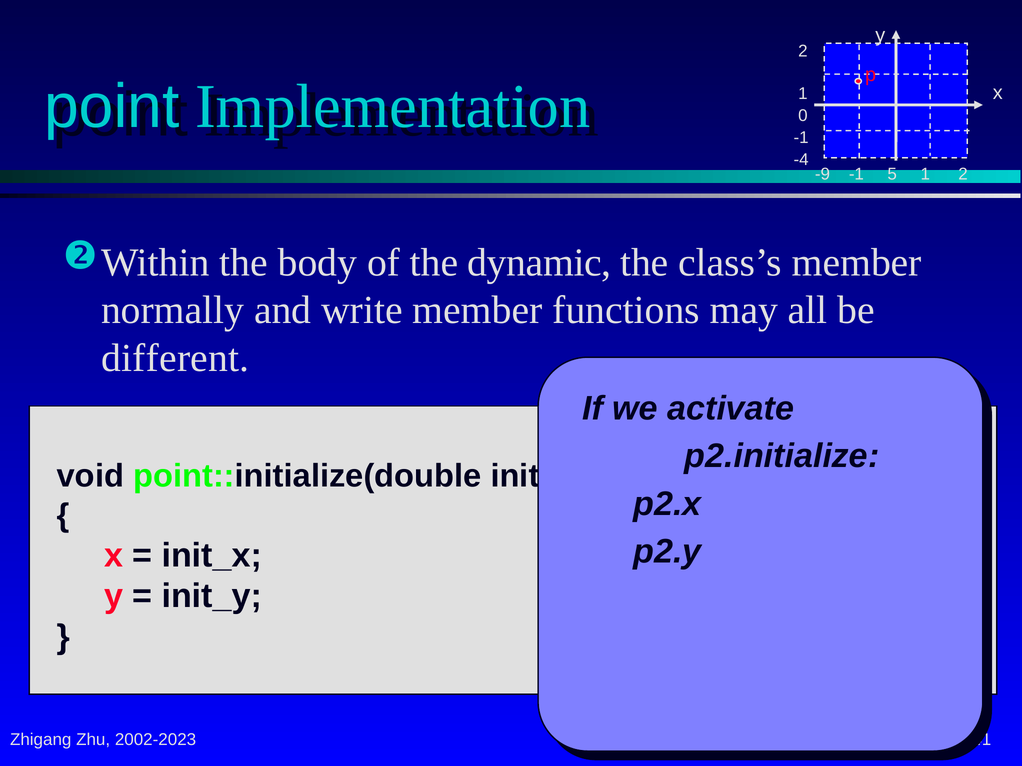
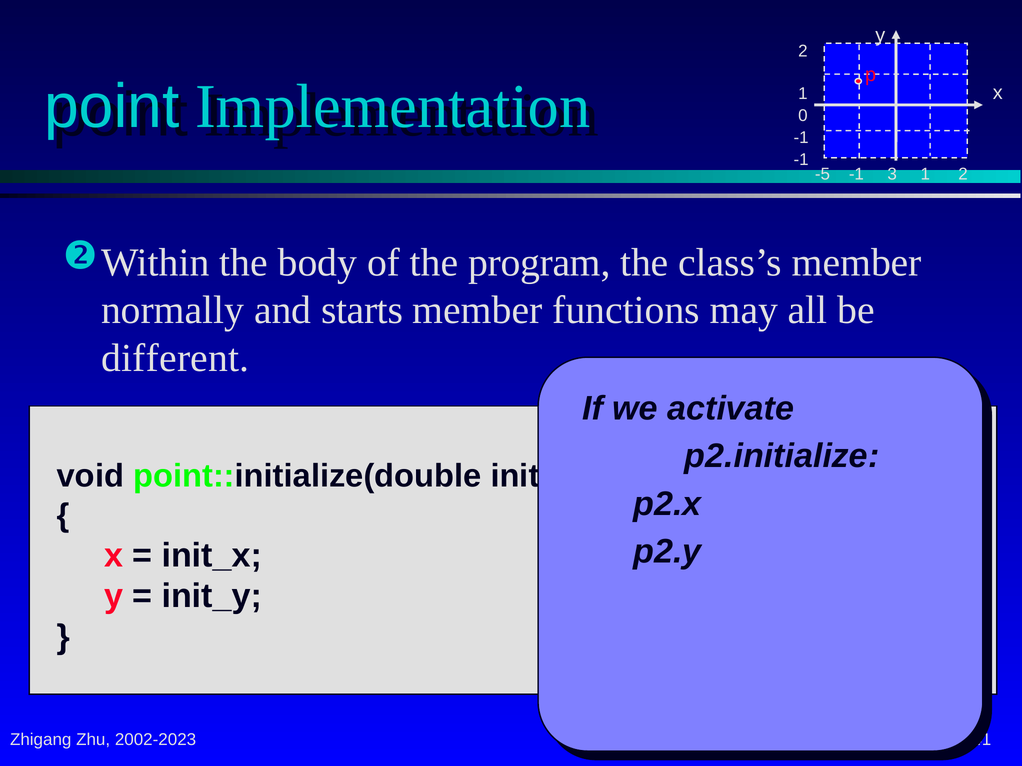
-4: -4 -> -1 (801, 160)
-9: -9 -> -5 (822, 174)
5: 5 -> 3 (892, 174)
dynamic: dynamic -> program (539, 263)
write: write -> starts (362, 311)
